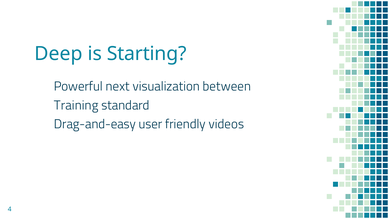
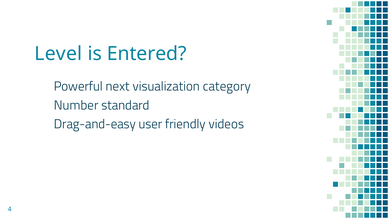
Deep: Deep -> Level (58, 54)
Starting: Starting -> Entered (147, 54)
between: between -> category (227, 86)
Training: Training -> Number (76, 105)
